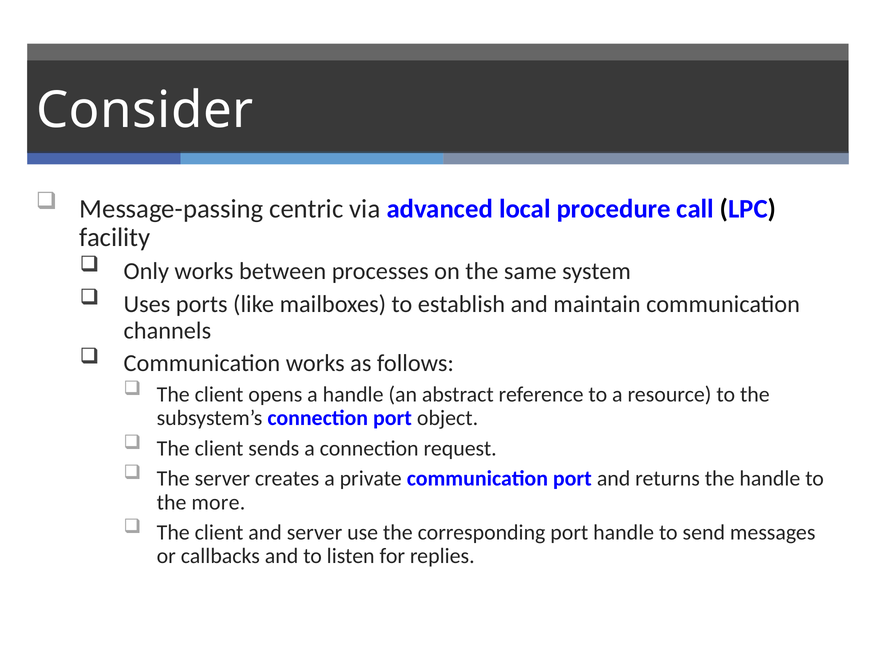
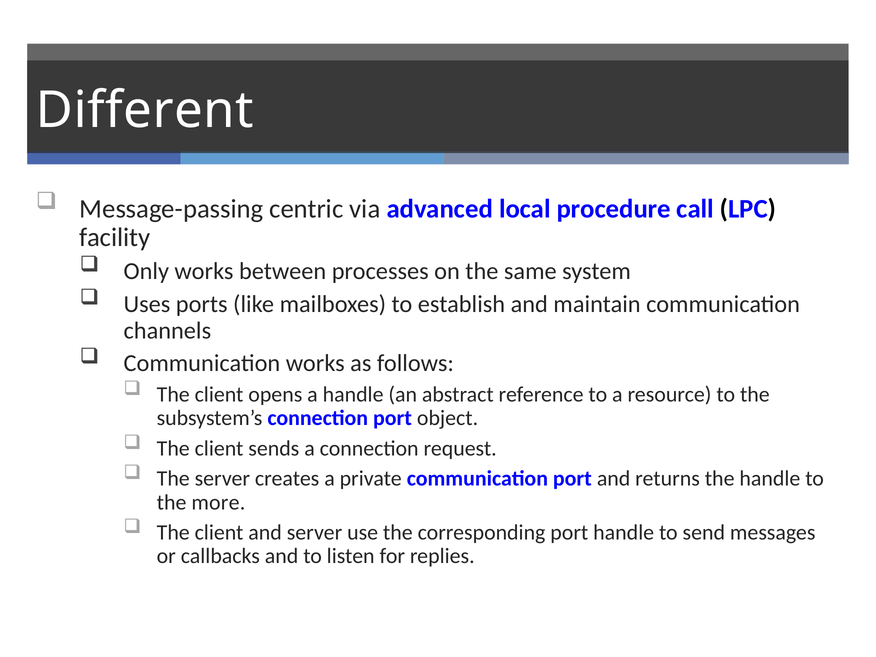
Consider: Consider -> Different (145, 110)
